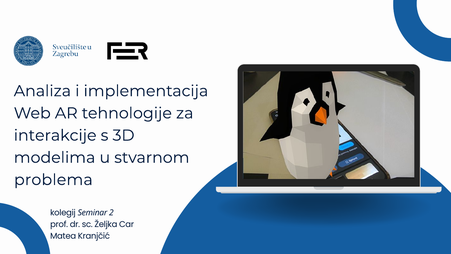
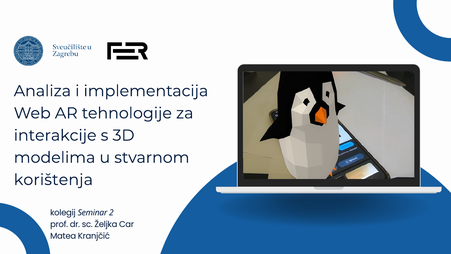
problema: problema -> korištenja (53, 180)
